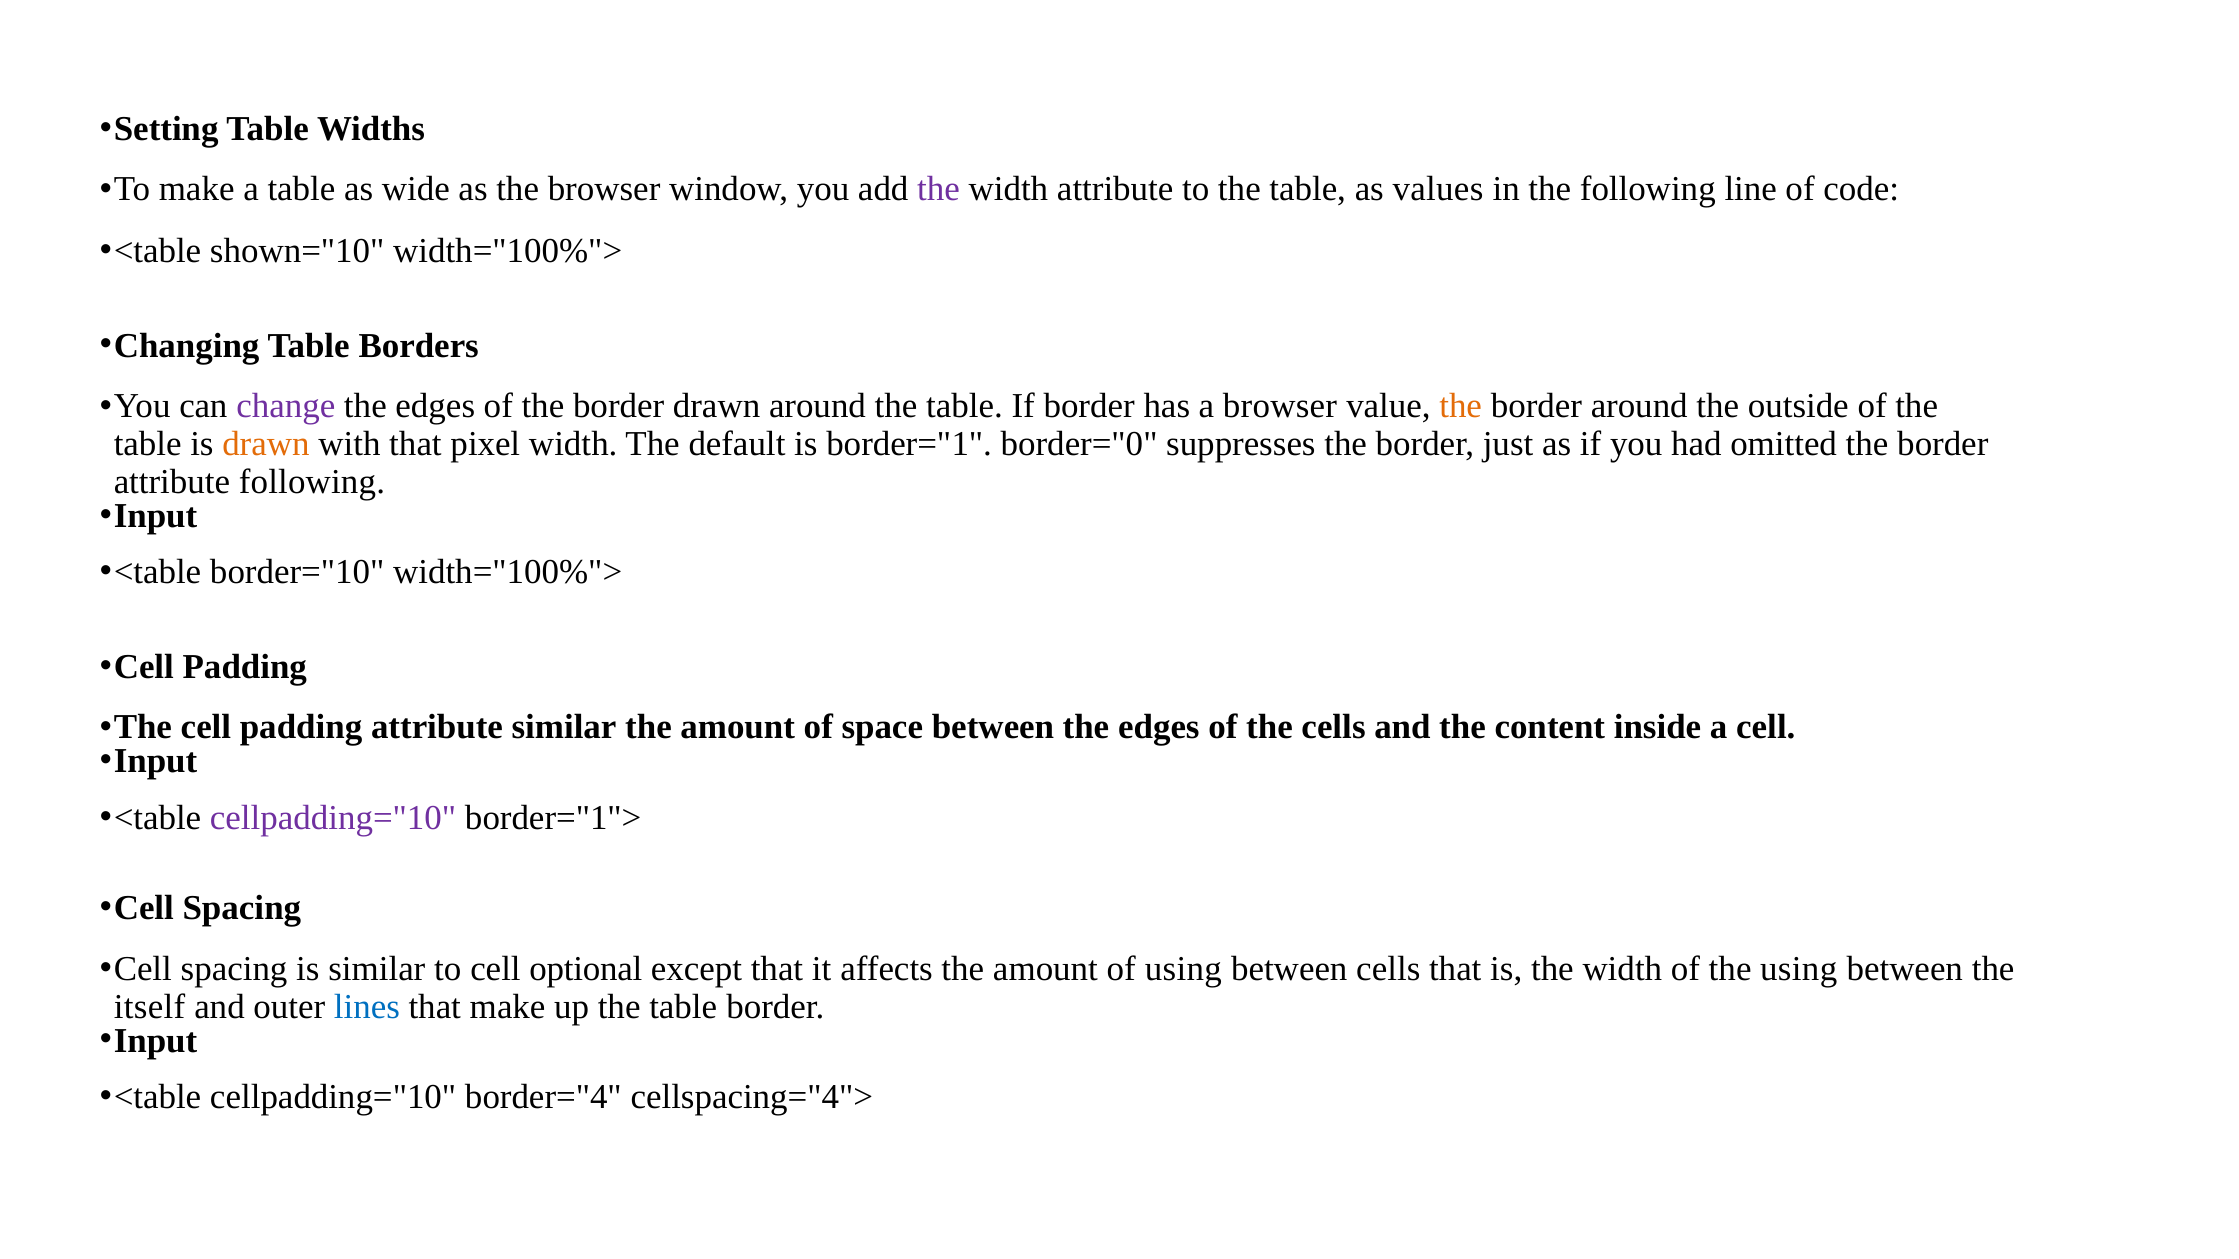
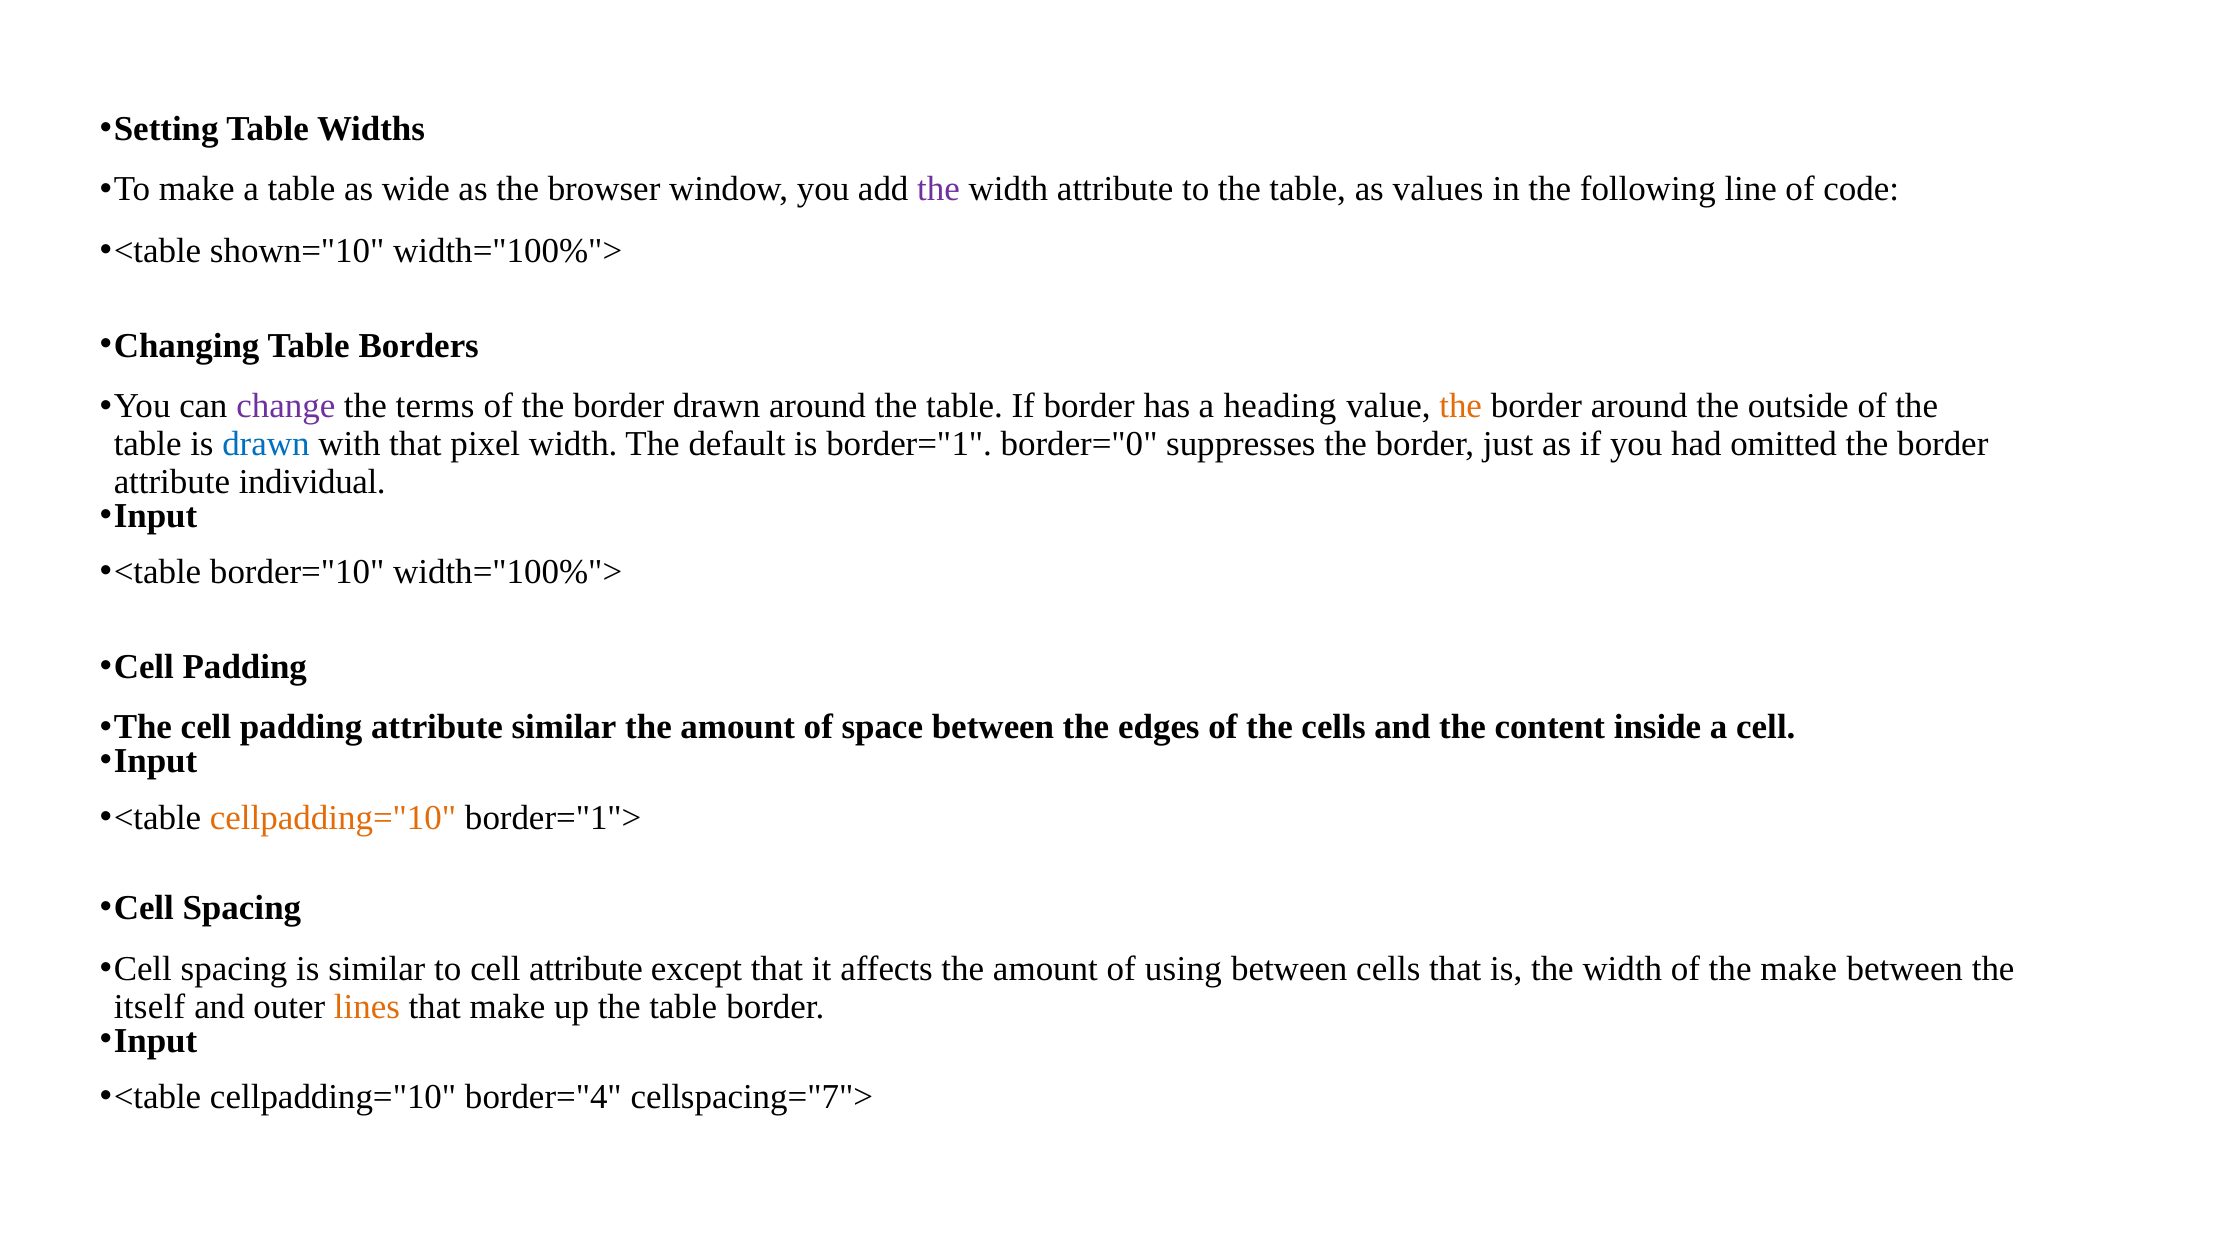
edges: edges -> terms (435, 406)
a browser: browser -> heading (1280, 406)
drawn colour: orange -> blue (266, 444)
attribute following: following -> individual (312, 482)
cellpadding="10 colour: purple -> orange (333, 818)
cell optional: optional -> attribute (586, 969)
the using: using -> make (1799, 969)
lines colour: blue -> orange (367, 1007)
cellspacing="4">: cellspacing="4"> -> cellspacing="7"> (752, 1097)
